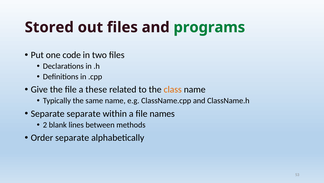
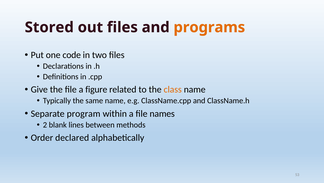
programs colour: green -> orange (209, 27)
these: these -> figure (96, 89)
Separate separate: separate -> program (84, 113)
Order separate: separate -> declared (72, 137)
